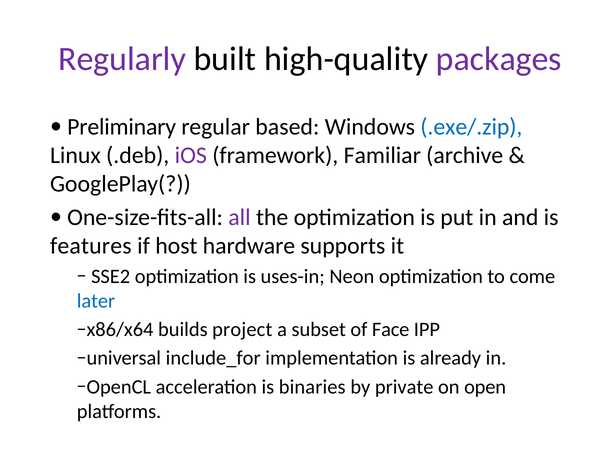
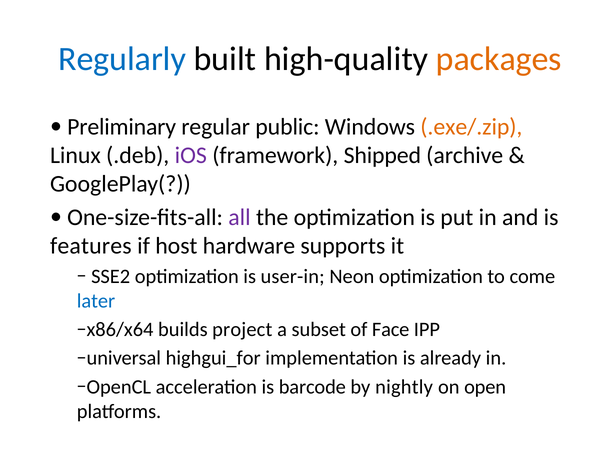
Regularly colour: purple -> blue (122, 59)
packages colour: purple -> orange (499, 59)
based: based -> public (287, 127)
.exe/.zip colour: blue -> orange (471, 127)
Familiar: Familiar -> Shipped (382, 155)
uses-in: uses-in -> user-in (293, 276)
include_for: include_for -> highgui_for (213, 358)
binaries: binaries -> barcode (312, 387)
private: private -> nightly (404, 387)
